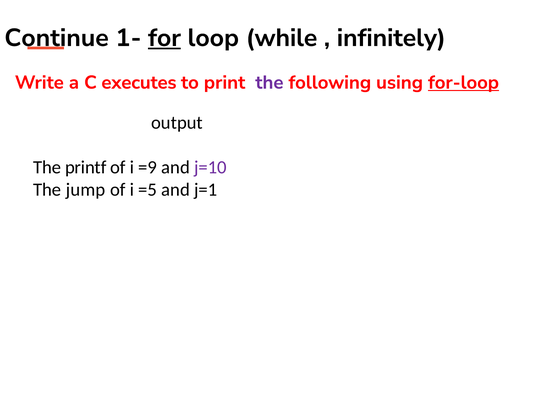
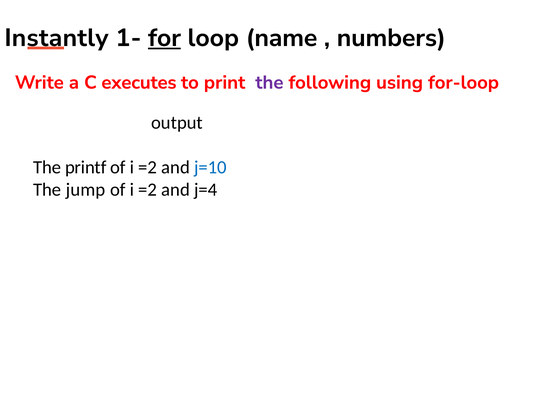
Continue: Continue -> Instantly (56, 38)
while: while -> name (282, 38)
infinitely: infinitely -> numbers (391, 38)
for-loop underline: present -> none (464, 82)
=9: =9 -> =2 (148, 167)
j=10 colour: purple -> blue (210, 167)
=5: =5 -> =2 (148, 190)
j=1: j=1 -> j=4 (206, 190)
